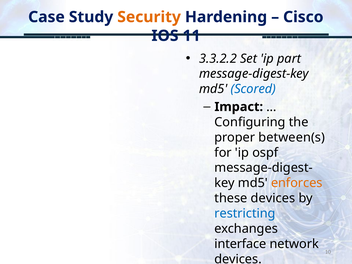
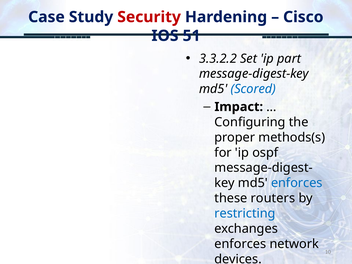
Security colour: orange -> red (149, 17)
11: 11 -> 51 (192, 36)
between(s: between(s -> methods(s (292, 137)
enforces colour: orange -> blue (297, 183)
these devices: devices -> routers (273, 198)
interface: interface -> enforces (240, 244)
